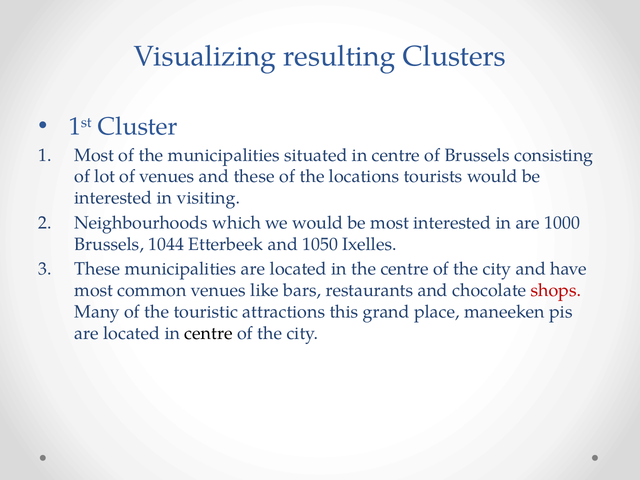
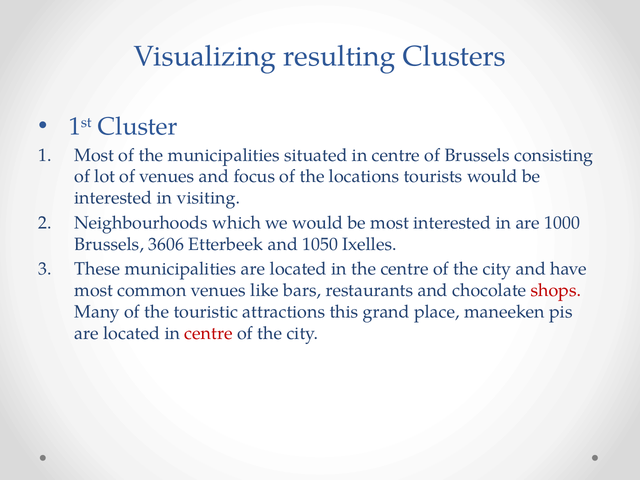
and these: these -> focus (254, 177)
1044: 1044 -> 3606 (166, 244)
centre colour: black -> red (209, 333)
